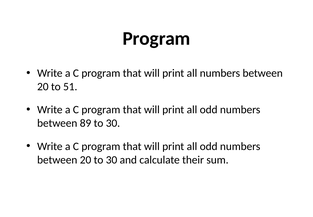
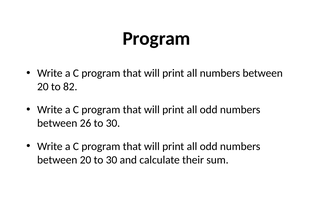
51: 51 -> 82 (70, 87)
89: 89 -> 26 (86, 123)
